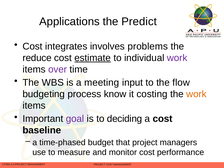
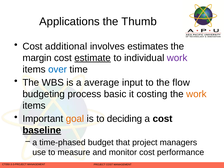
Predict: Predict -> Thumb (139, 22)
integrates: integrates -> additional (66, 46)
problems: problems -> estimates (148, 46)
reduce: reduce -> margin (37, 58)
over colour: purple -> blue (58, 69)
meeting: meeting -> average (102, 83)
know: know -> basic (115, 94)
goal colour: purple -> orange (75, 119)
baseline underline: none -> present (42, 130)
